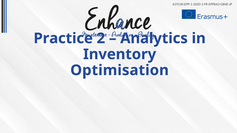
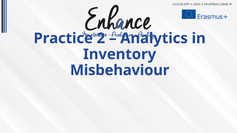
Optimisation: Optimisation -> Misbehaviour (120, 70)
